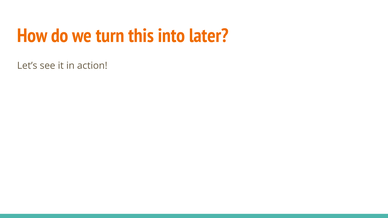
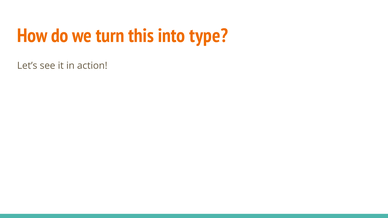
later: later -> type (209, 36)
